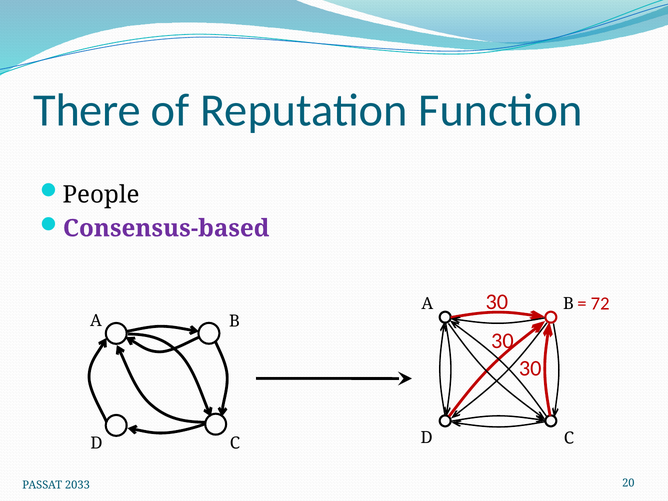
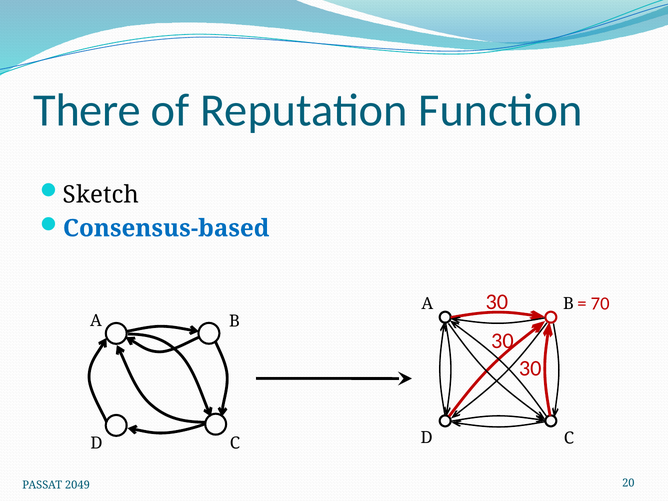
People: People -> Sketch (101, 195)
Consensus-based colour: purple -> blue (166, 228)
72: 72 -> 70 (600, 304)
2033: 2033 -> 2049 (77, 485)
